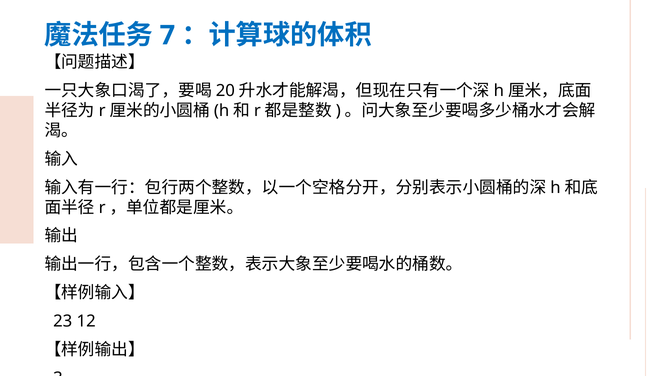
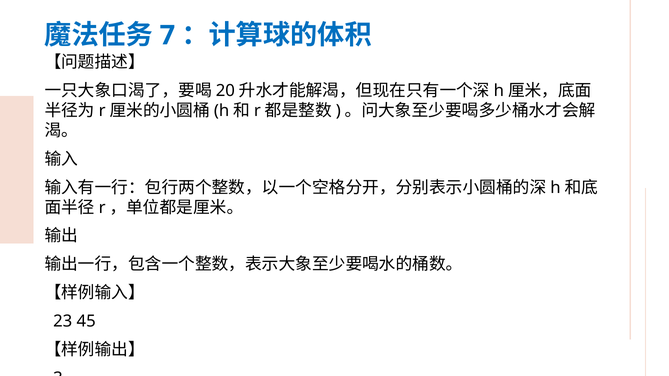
12: 12 -> 45 (86, 322)
